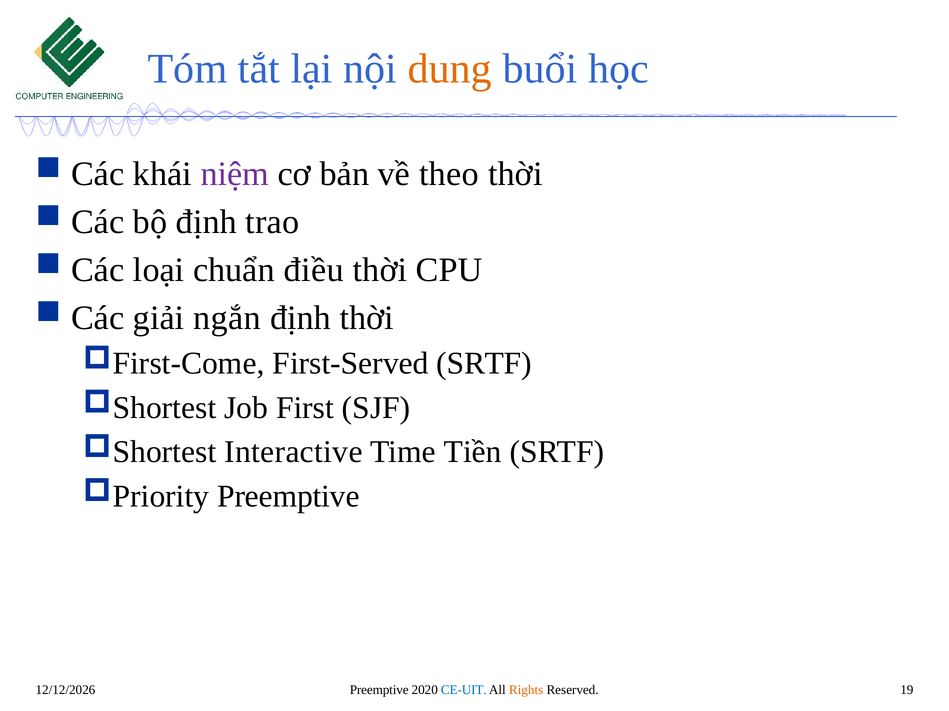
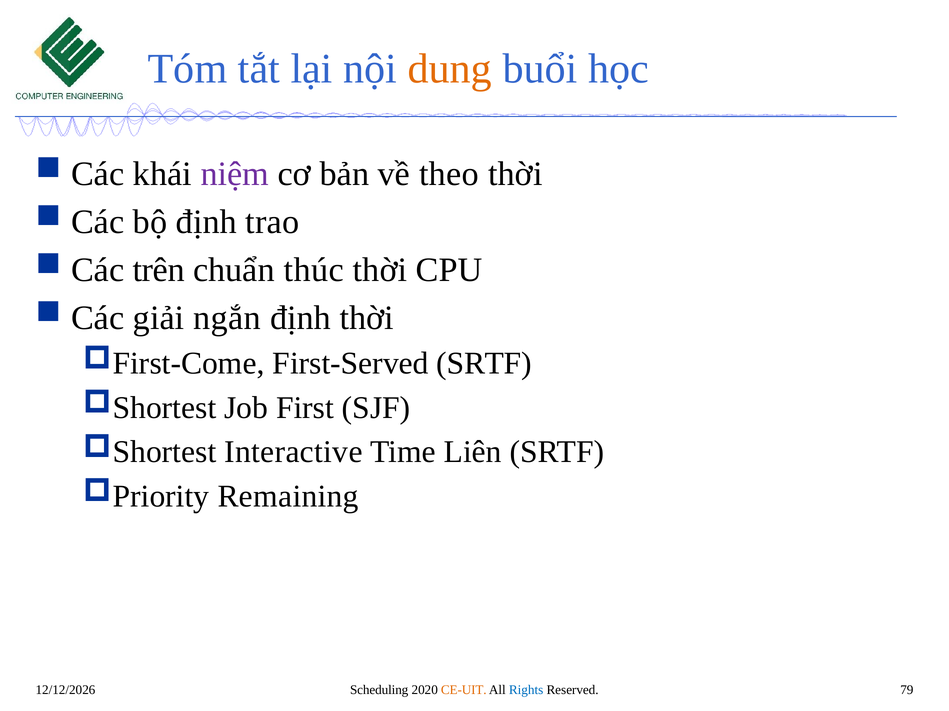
loại: loại -> trên (159, 270)
điều: điều -> thúc (314, 270)
Tiền: Tiền -> Liên (473, 452)
Preemptive: Preemptive -> Remaining (288, 497)
Preemptive: Preemptive -> Scheduling (379, 691)
CE-UIT colour: blue -> orange (464, 691)
Rights colour: orange -> blue (526, 691)
19: 19 -> 79 (907, 691)
